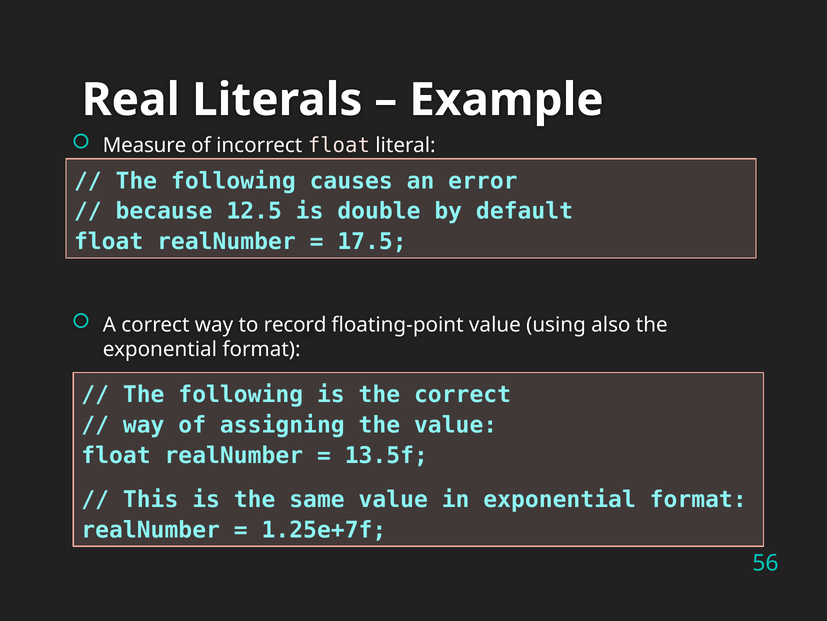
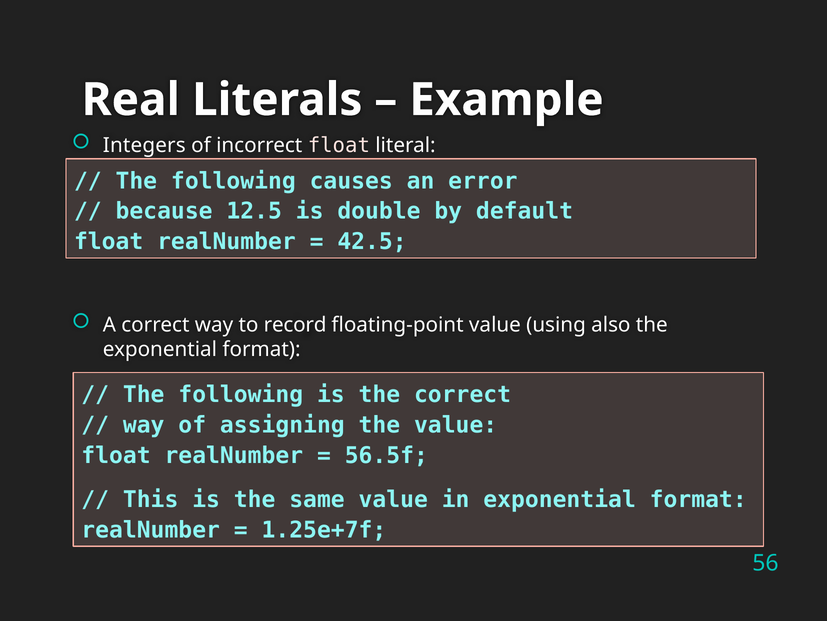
Measure: Measure -> Integers (144, 145)
17.5: 17.5 -> 42.5 (372, 241)
13.5f: 13.5f -> 56.5f (386, 455)
